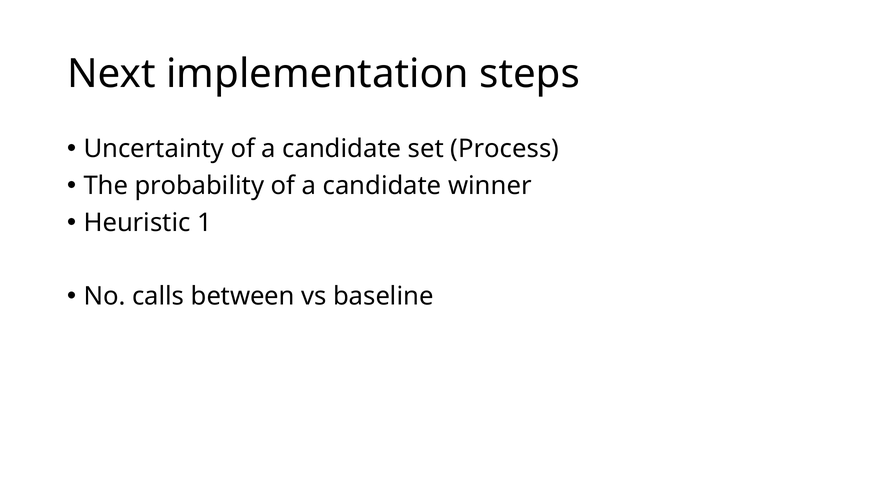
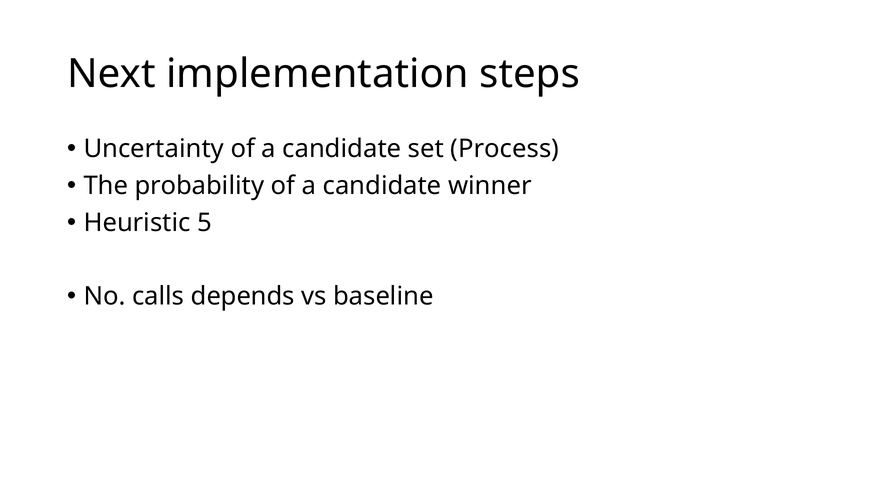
1: 1 -> 5 (204, 223)
between: between -> depends (243, 296)
